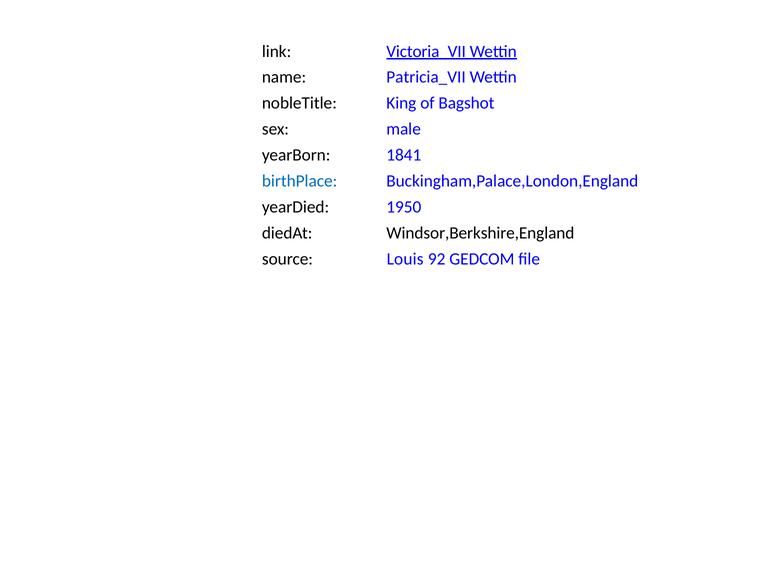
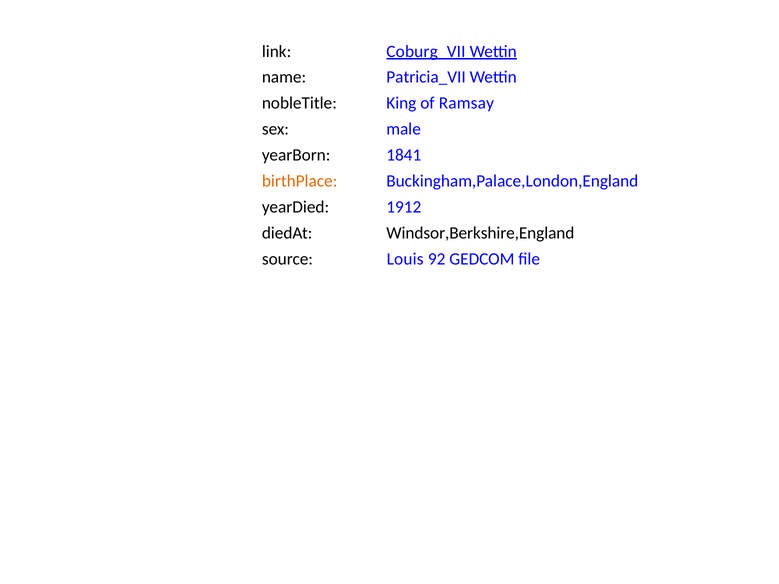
Victoria_VII: Victoria_VII -> Coburg_VII (426, 51)
Bagshot: Bagshot -> Ramsay (466, 103)
birthPlace colour: blue -> orange (300, 181)
1950: 1950 -> 1912 (404, 207)
